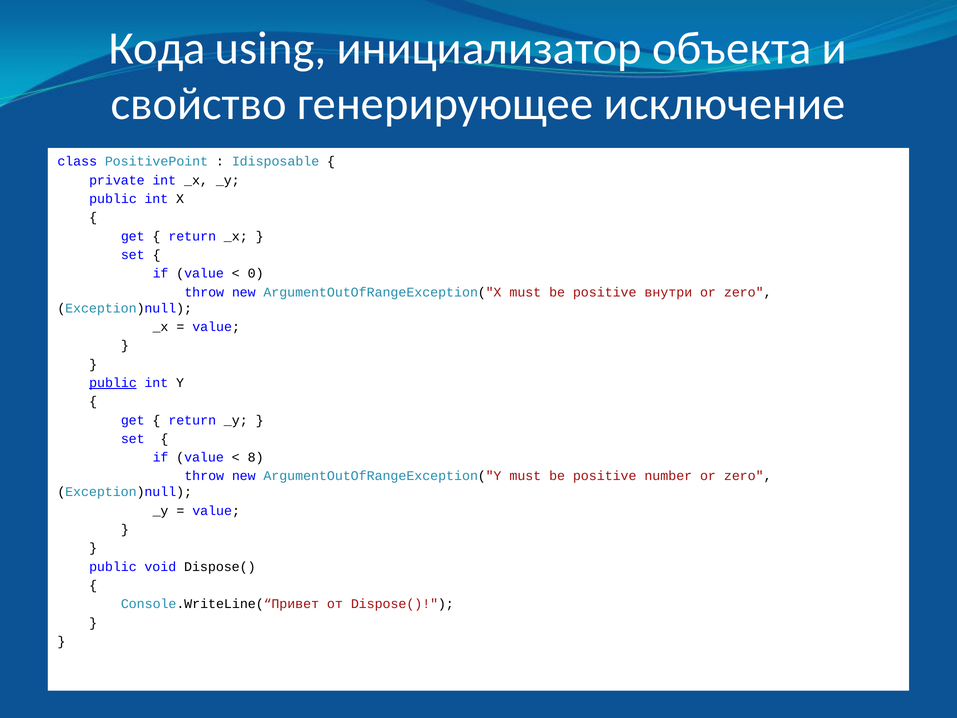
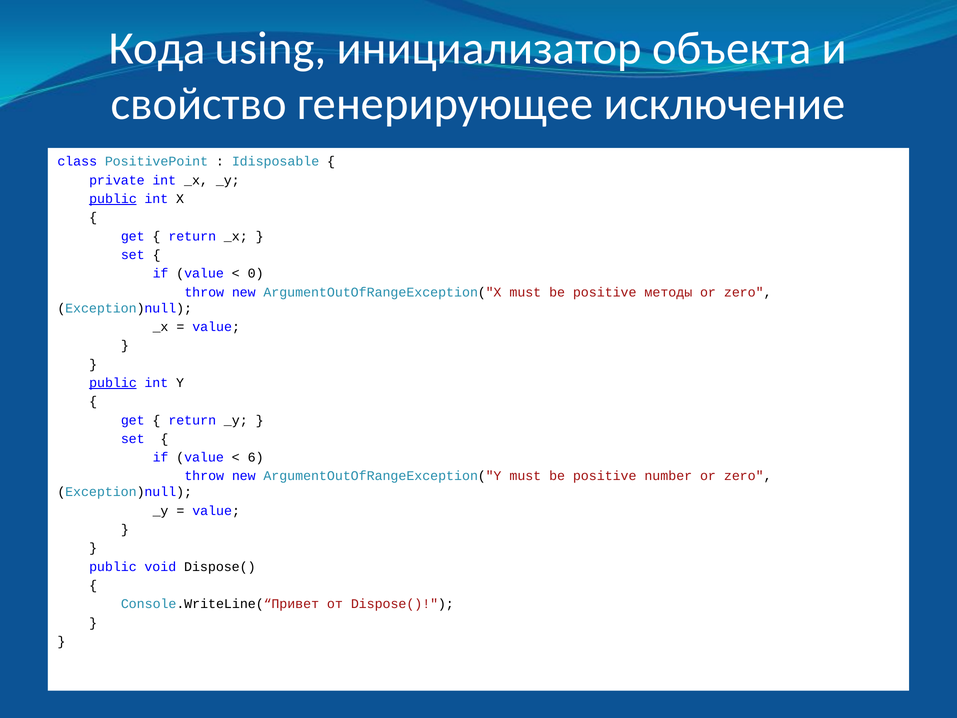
public underline: none -> present (113, 199)
внутри: внутри -> методы (668, 292)
8: 8 -> 6 (256, 457)
